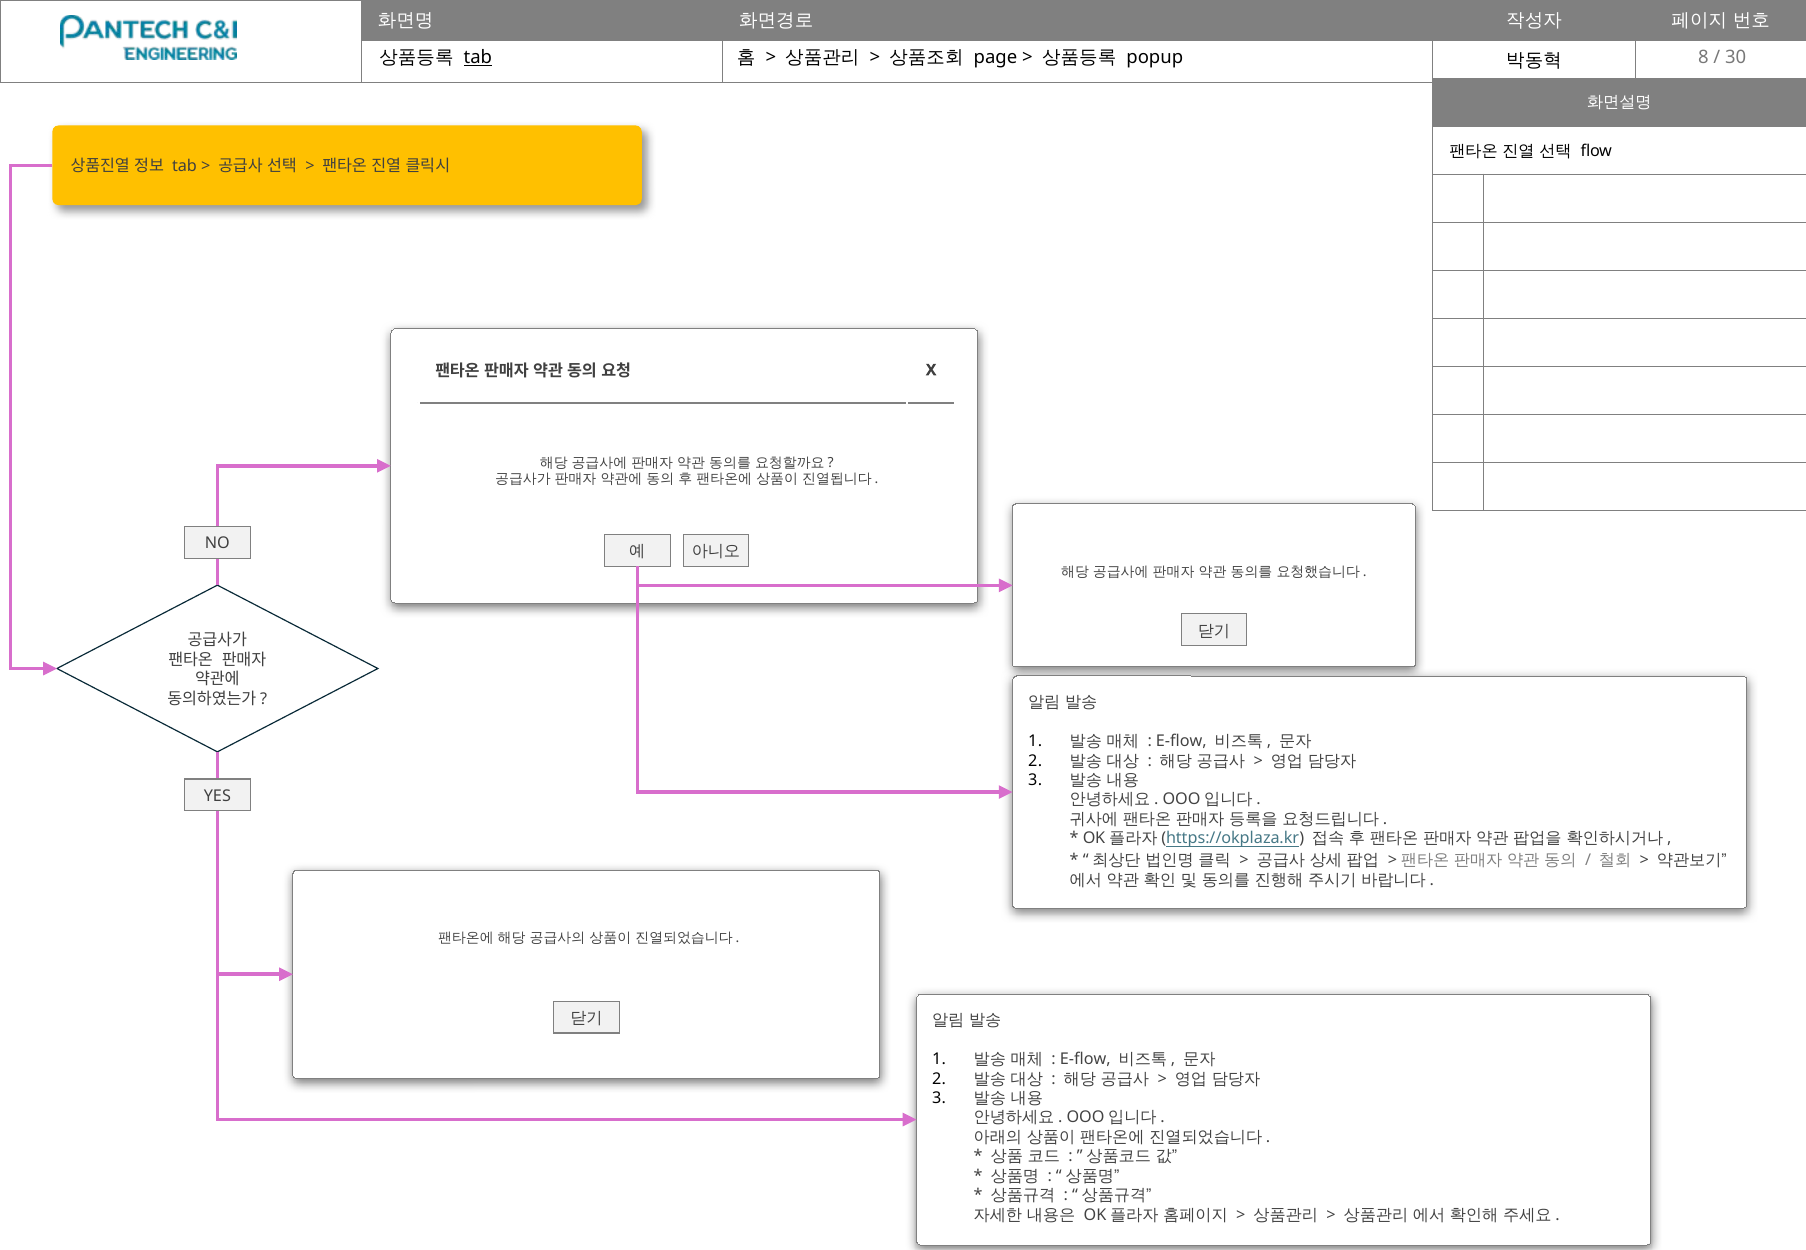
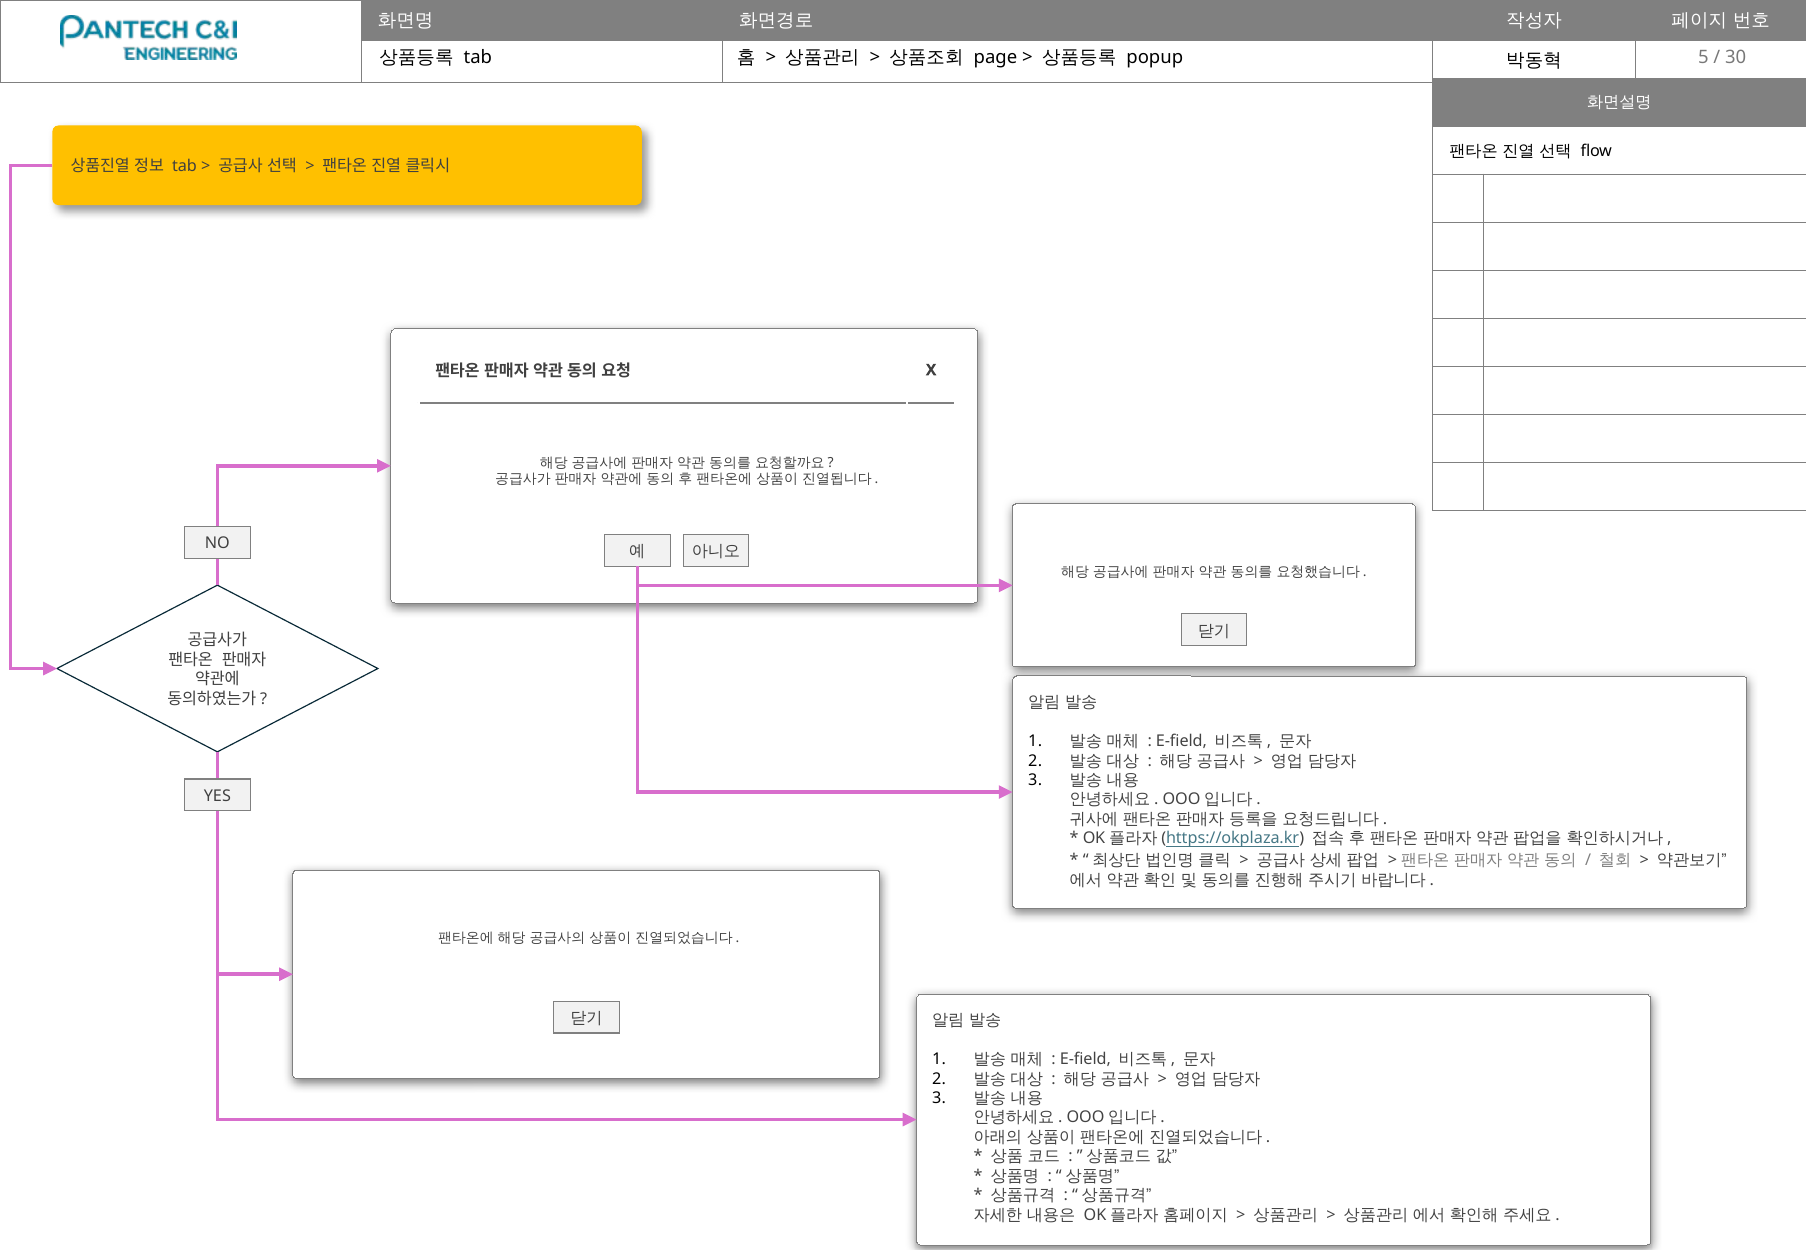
tab underline: present -> none (478, 58)
8: 8 -> 5 (1703, 57)
E-flow: E-flow -> E-field (1181, 741)
E-flow: E-flow -> E-field (1085, 1060)
